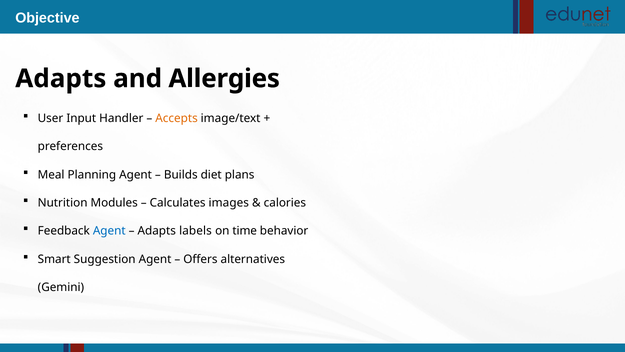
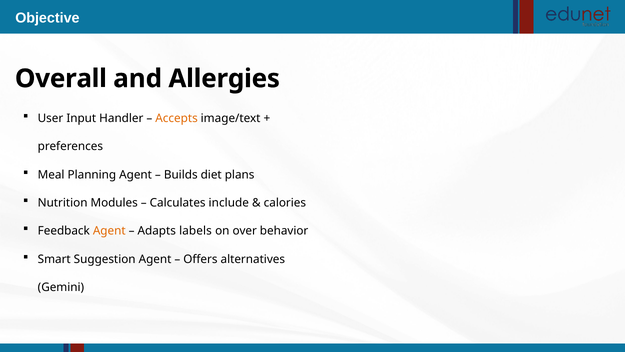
Adapts: Adapts -> Overall (61, 79)
images: images -> include (229, 203)
Agent colour: blue -> orange (109, 231)
time: time -> over (245, 231)
